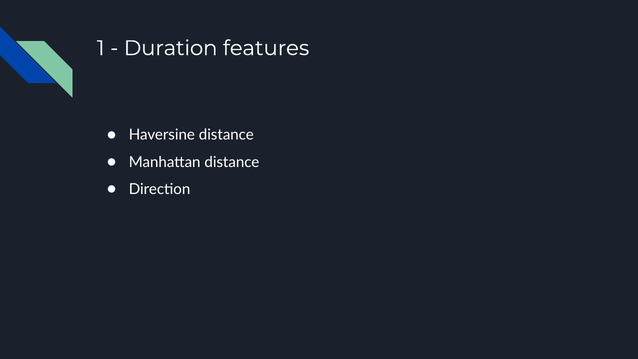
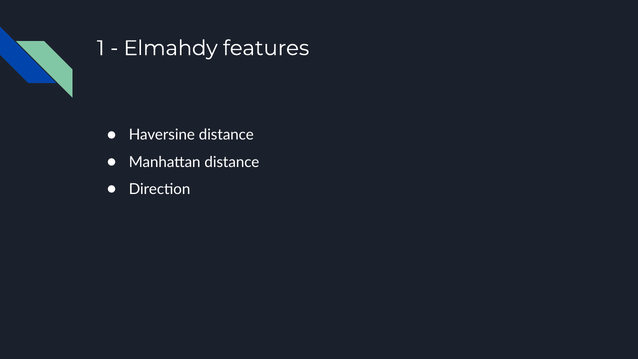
Duration: Duration -> Elmahdy (171, 48)
